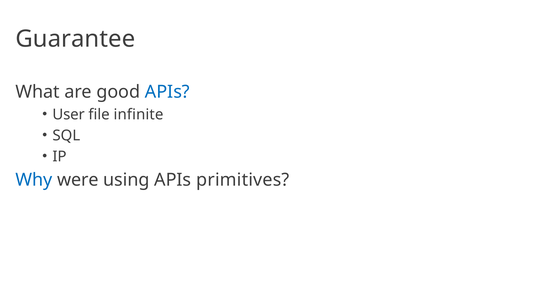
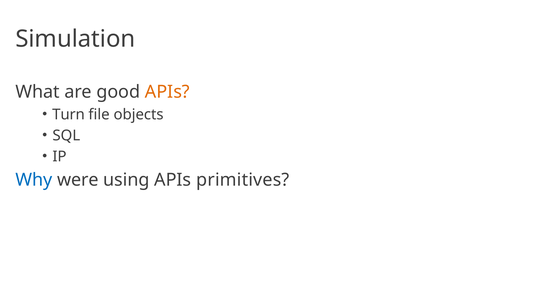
Guarantee: Guarantee -> Simulation (75, 39)
APIs colour: blue -> orange (167, 92)
User: User -> Turn (69, 115)
infinite: infinite -> objects (139, 115)
